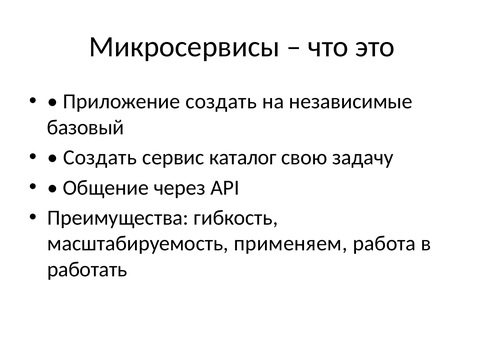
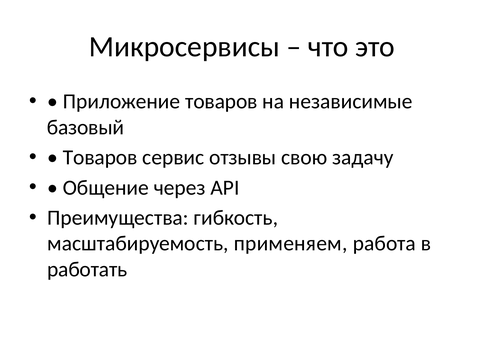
Приложение создать: создать -> товаров (221, 102)
Создать: Создать -> Товаров (100, 157)
каталог: каталог -> отзывы (243, 157)
